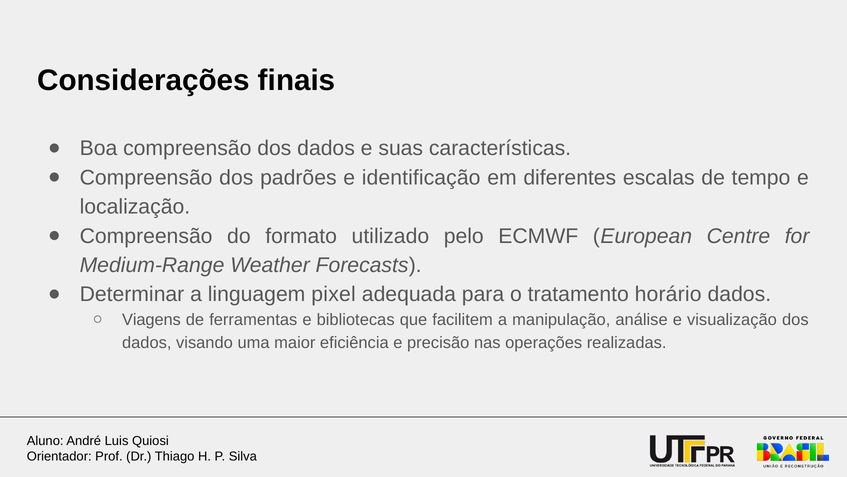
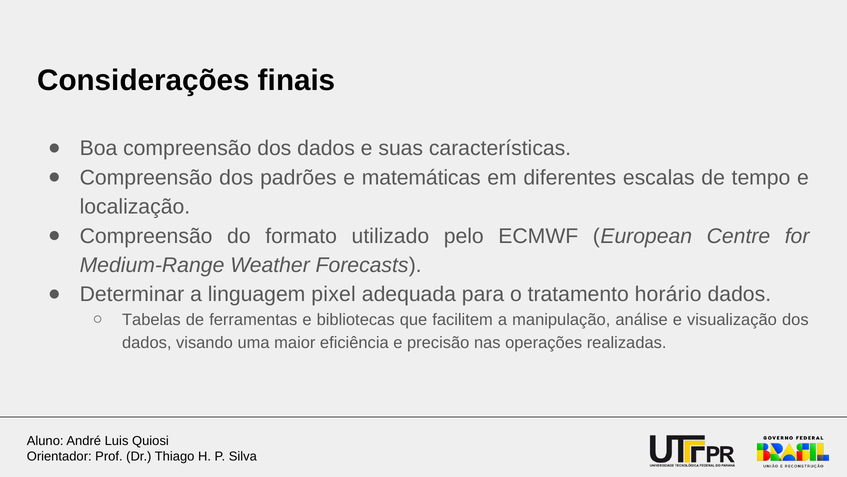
identificação: identificação -> matemáticas (421, 177)
Viagens: Viagens -> Tabelas (151, 319)
